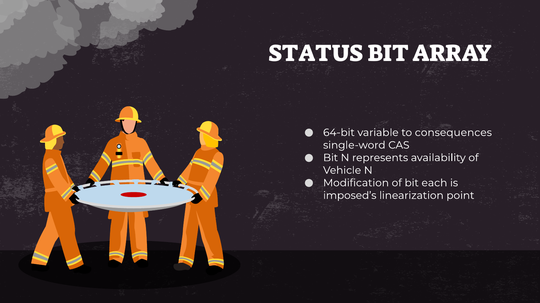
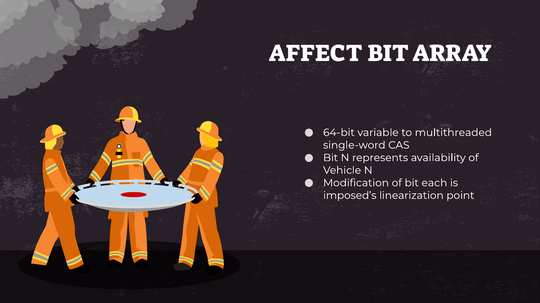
STATUS: STATUS -> AFFECT (316, 53)
consequences: consequences -> multithreaded (453, 133)
